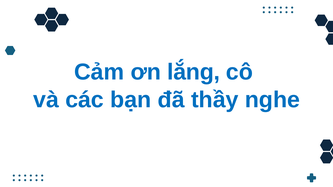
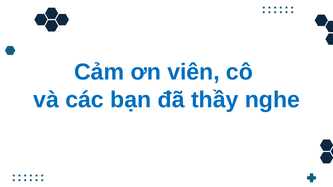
lắng: lắng -> viên (194, 72)
